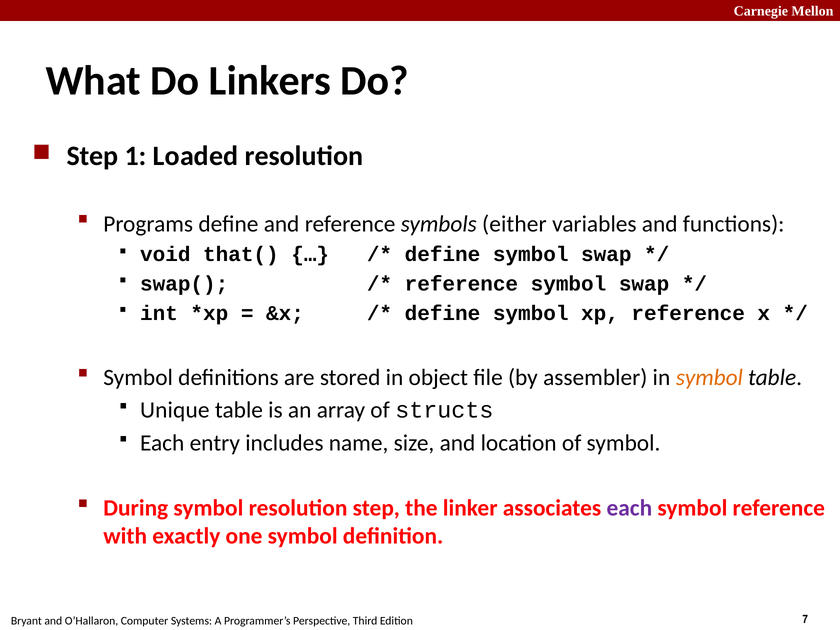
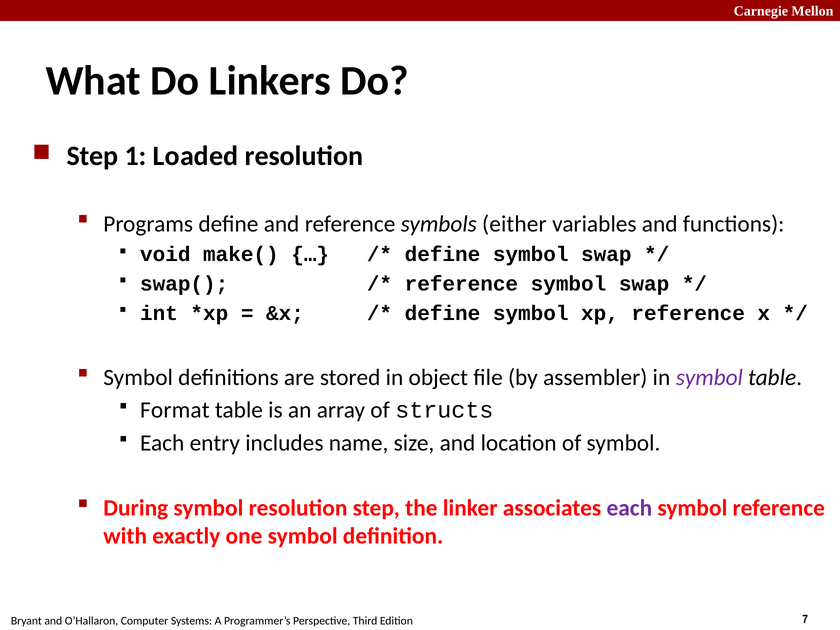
that(: that( -> make( (241, 255)
symbol colour: orange -> purple (709, 377)
Unique: Unique -> Format (175, 410)
